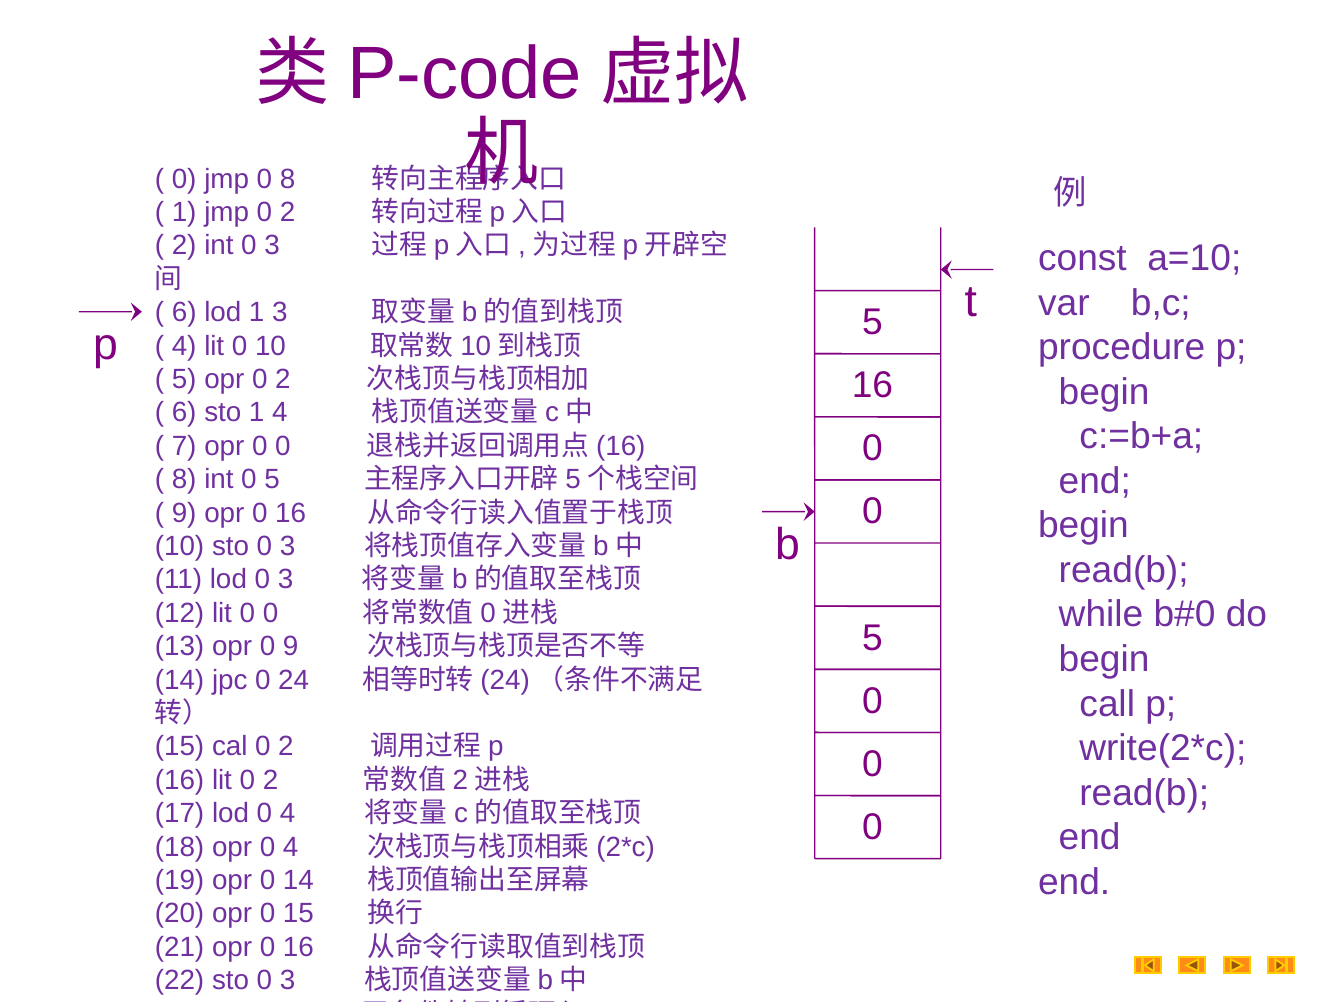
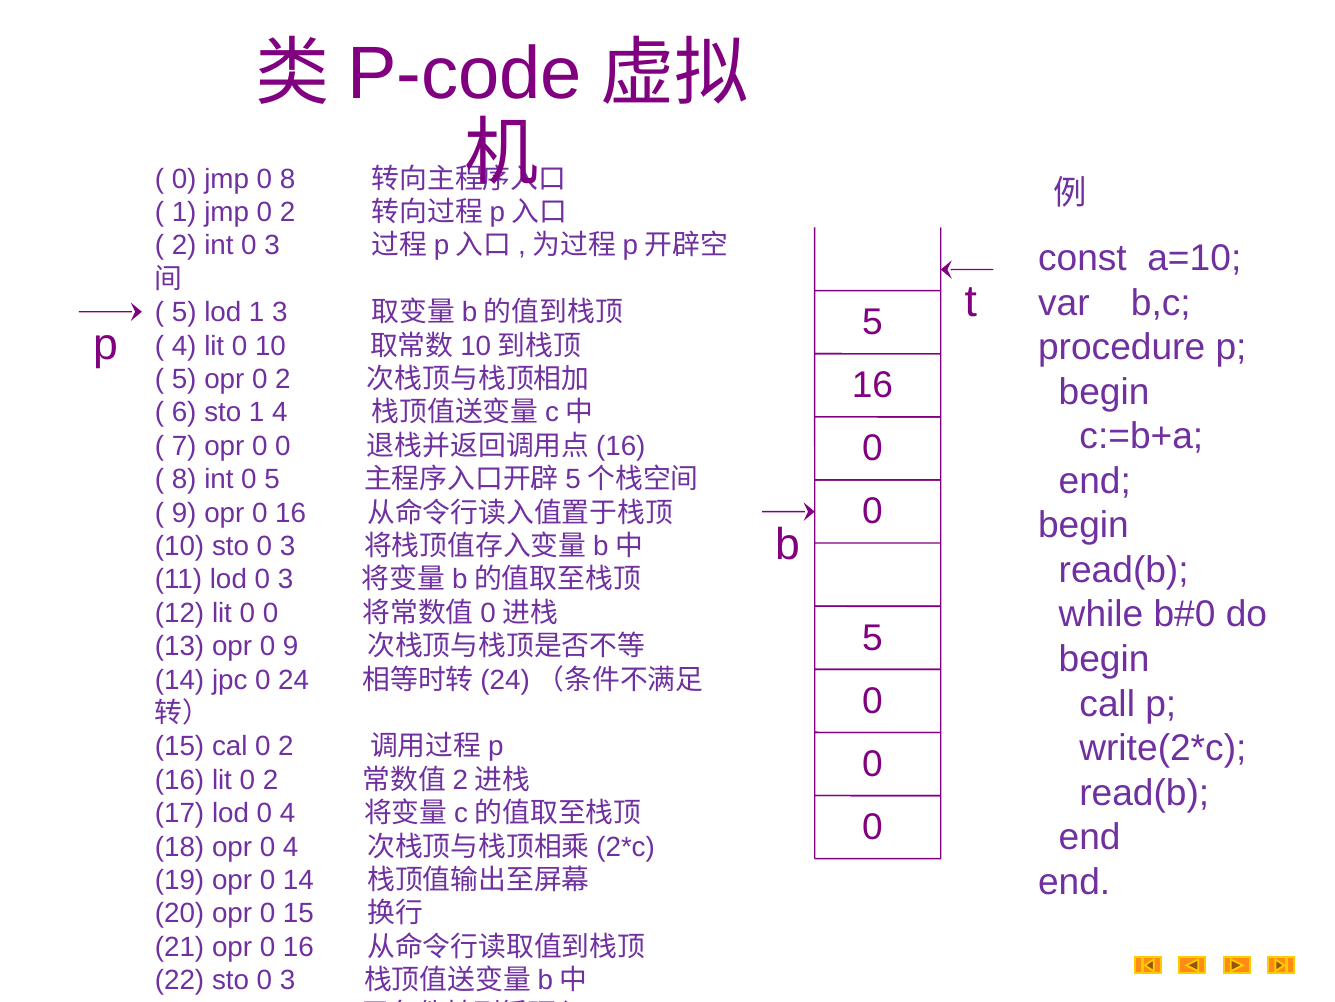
6: 6 -> 5 (184, 312)
